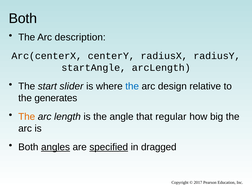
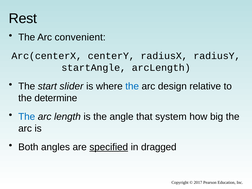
Both: Both -> Rest (23, 18)
description: description -> convenient (80, 37)
generates: generates -> determine (56, 98)
The colour: orange -> blue (27, 117)
regular: regular -> system (171, 117)
angles underline: present -> none (56, 147)
